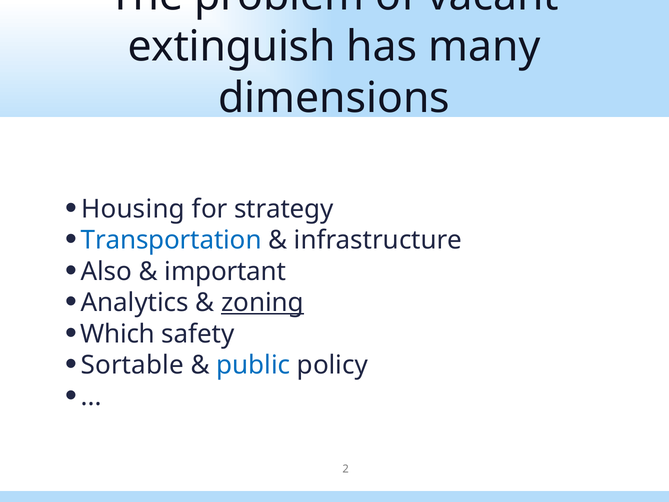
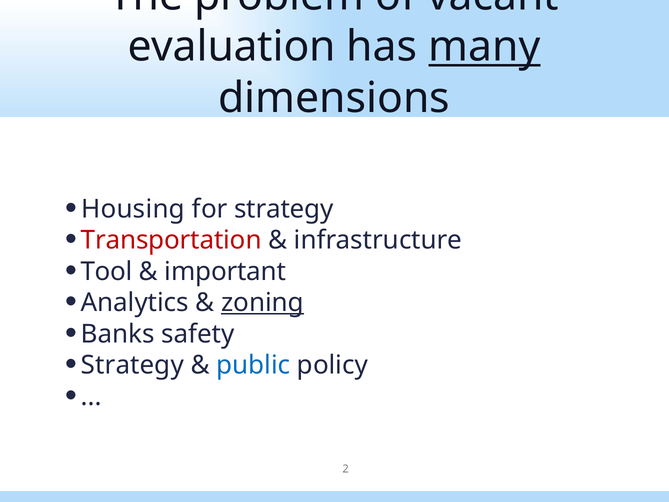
extinguish: extinguish -> evaluation (232, 47)
many underline: none -> present (484, 47)
Transportation colour: blue -> red (171, 240)
Also: Also -> Tool (107, 271)
Which: Which -> Banks (118, 334)
Sortable: Sortable -> Strategy (132, 365)
